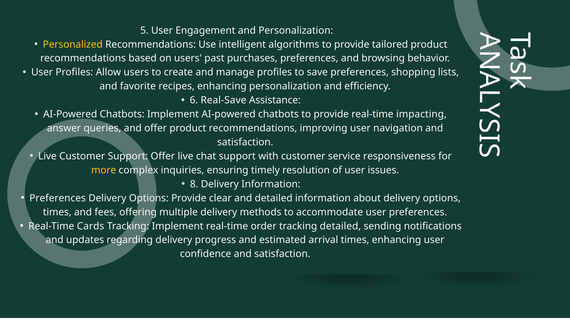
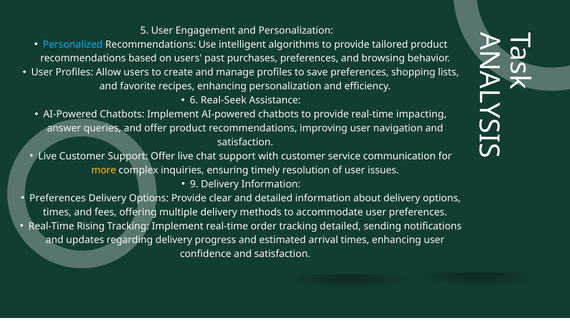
Personalized colour: yellow -> light blue (73, 44)
Real-Save: Real-Save -> Real-Seek (224, 100)
responsiveness: responsiveness -> communication (399, 156)
8: 8 -> 9 (194, 184)
Cards: Cards -> Rising (91, 226)
